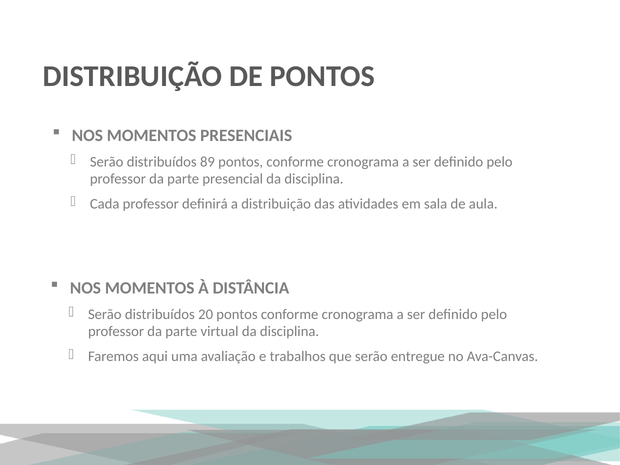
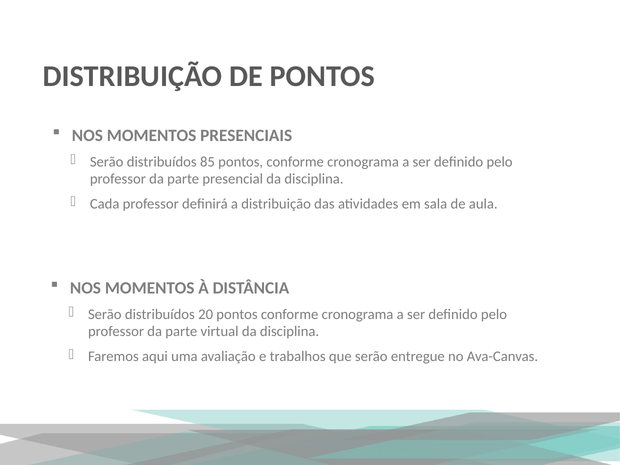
89: 89 -> 85 (207, 162)
